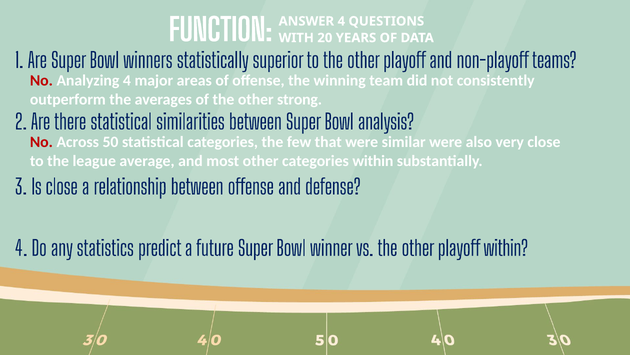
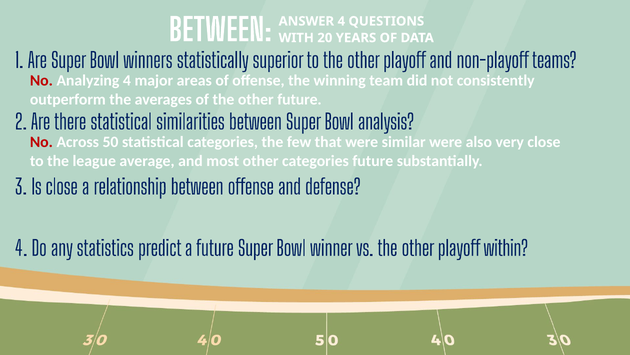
FUNCTION: FUNCTION -> BETWEEN (220, 31)
other strong: strong -> future (300, 99)
categories within: within -> future (373, 161)
